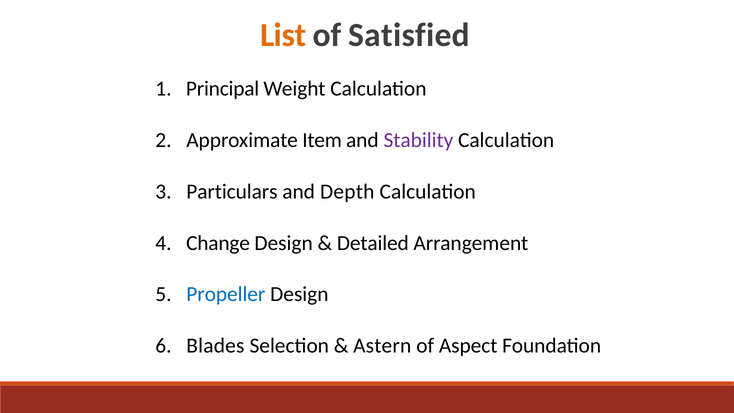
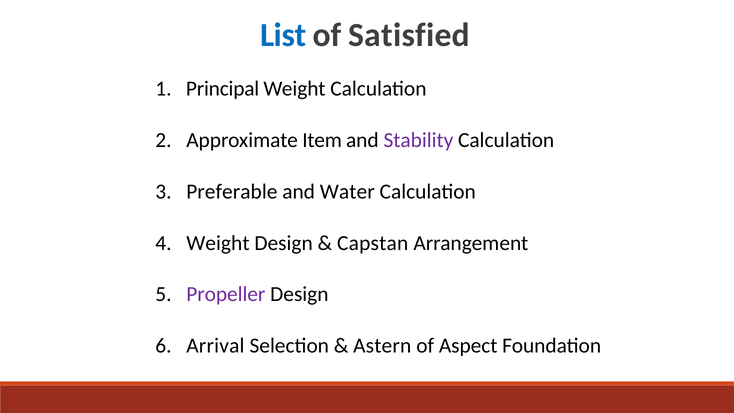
List colour: orange -> blue (283, 35)
Particulars: Particulars -> Preferable (232, 191)
Depth: Depth -> Water (347, 191)
Change: Change -> Weight (218, 243)
Detailed: Detailed -> Capstan (373, 243)
Propeller colour: blue -> purple (226, 294)
Blades: Blades -> Arrival (215, 346)
